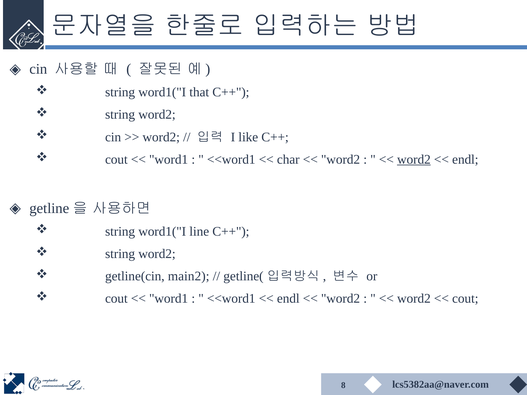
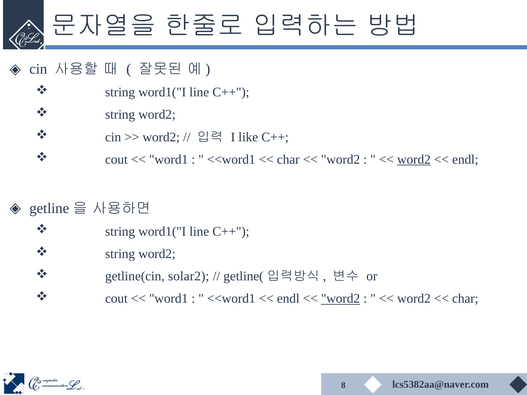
that: that -> line (199, 92)
main2: main2 -> solar2 (189, 276)
word2 underline: none -> present (341, 299)
cout: cout -> char (465, 299)
